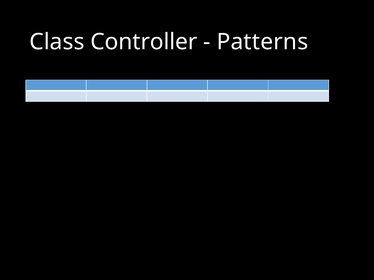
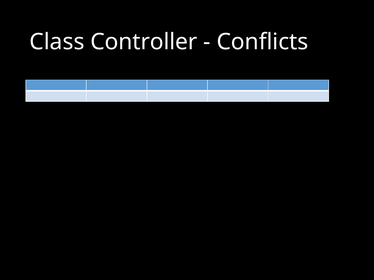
Patterns: Patterns -> Conflicts (262, 42)
